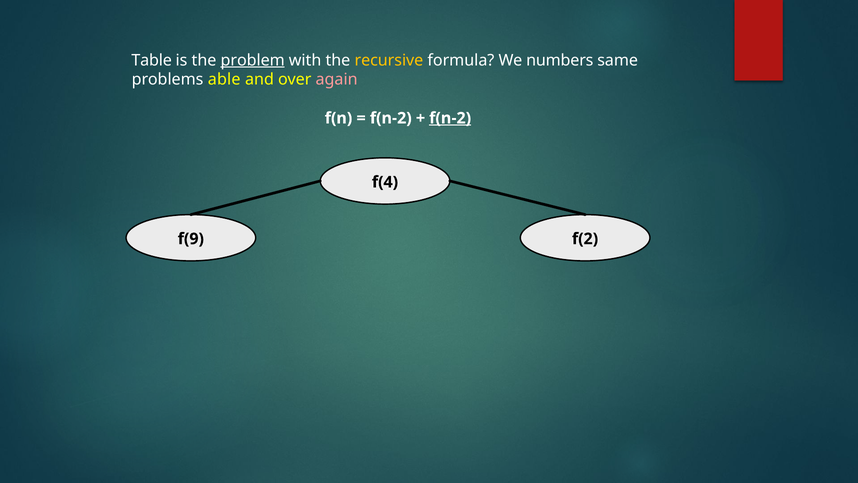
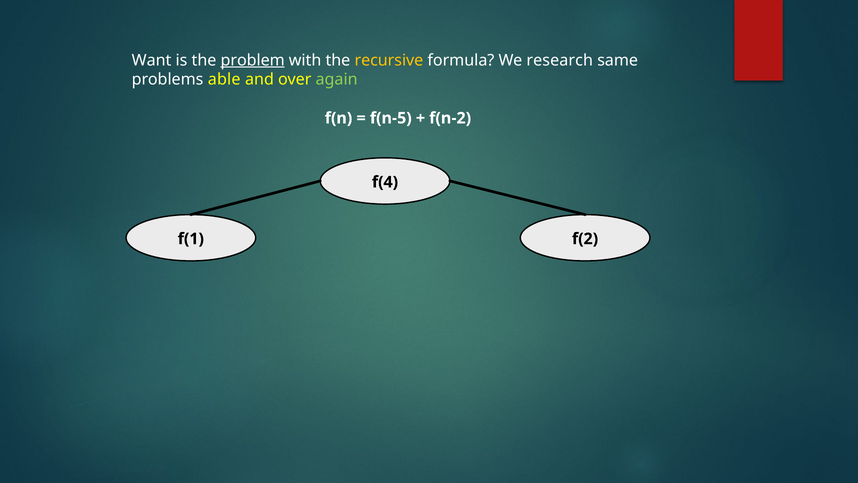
Table: Table -> Want (152, 60)
numbers: numbers -> research (560, 60)
again colour: pink -> light green (337, 79)
f(n-2: f(n-2 -> f(n-5 (391, 118)
f(n-2 underline: present -> none (450, 118)
f(9: f(9 -> f(1 (191, 239)
